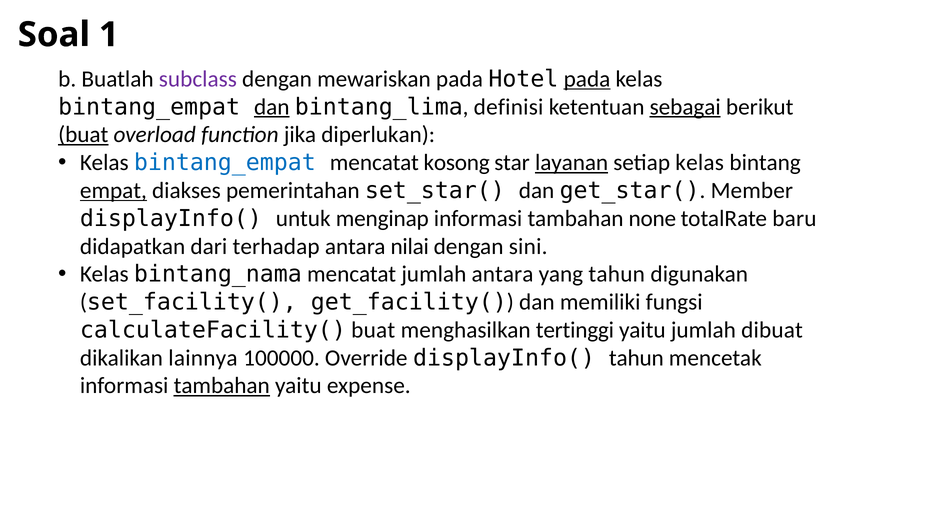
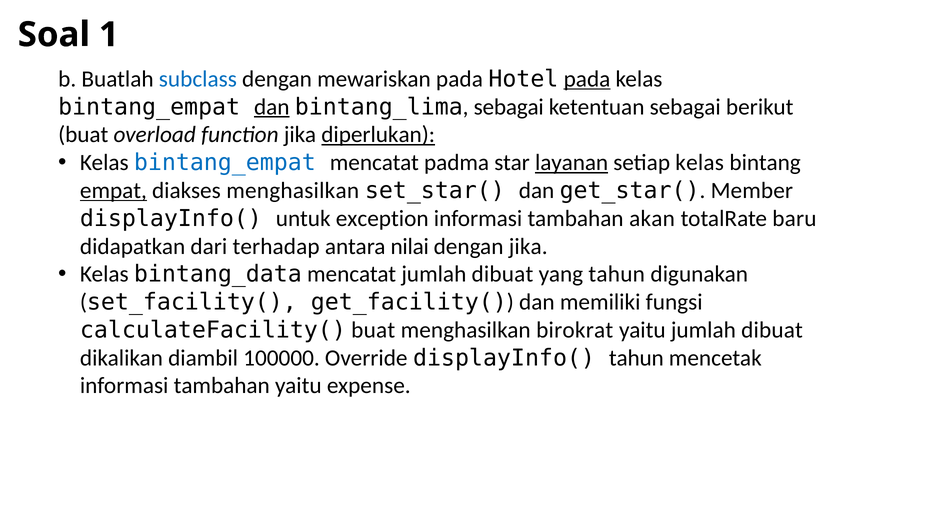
subclass colour: purple -> blue (198, 79)
bintang_lima definisi: definisi -> sebagai (509, 107)
sebagai underline: present -> none (685, 107)
buat underline: present -> none (83, 135)
diperlukan underline: none -> present (378, 135)
kosong: kosong -> padma (457, 163)
diakses pemerintahan: pemerintahan -> menghasilkan (293, 191)
menginap: menginap -> exception (382, 218)
none: none -> akan (652, 218)
dengan sini: sini -> jika (528, 246)
bintang_nama: bintang_nama -> bintang_data (218, 274)
mencatat jumlah antara: antara -> dibuat (502, 274)
tertinggi: tertinggi -> birokrat (575, 330)
lainnya: lainnya -> diambil (203, 358)
tambahan underline: present -> none (222, 386)
